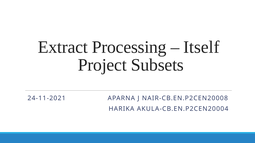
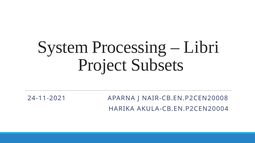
Extract: Extract -> System (63, 47)
Itself: Itself -> Libri (201, 47)
